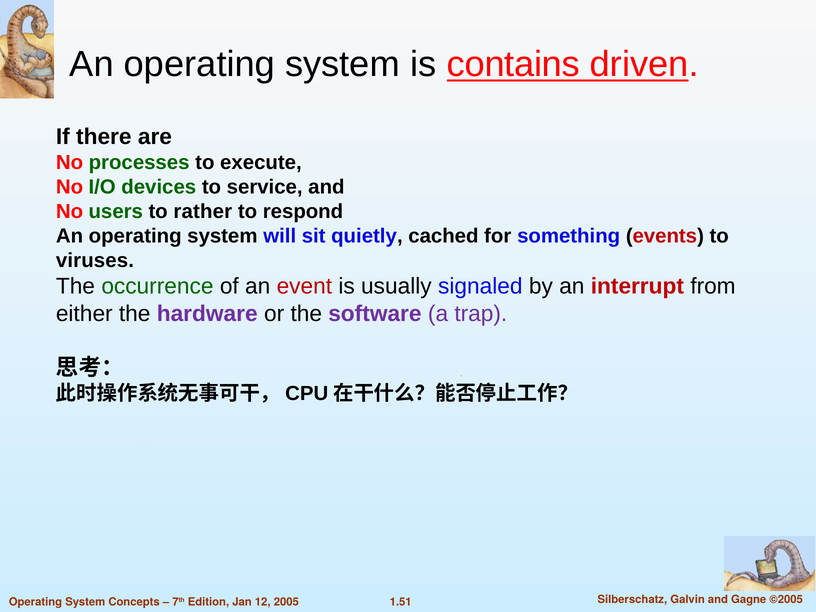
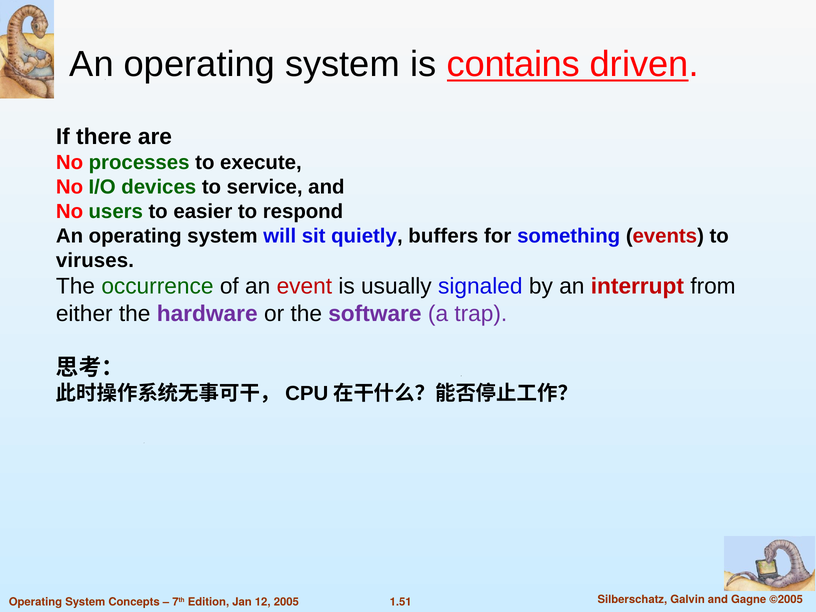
rather: rather -> easier (203, 211)
cached: cached -> buffers (443, 236)
